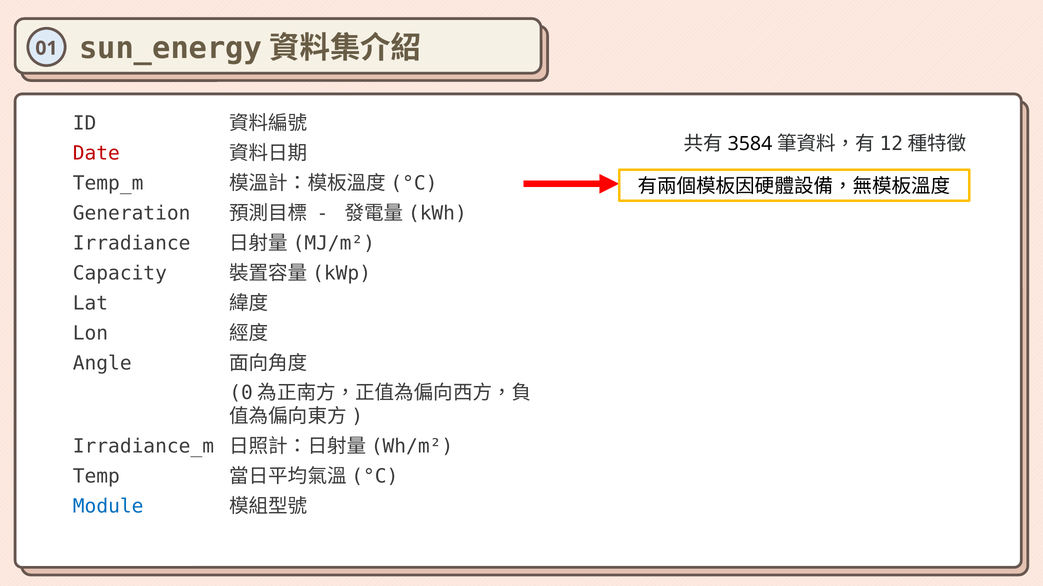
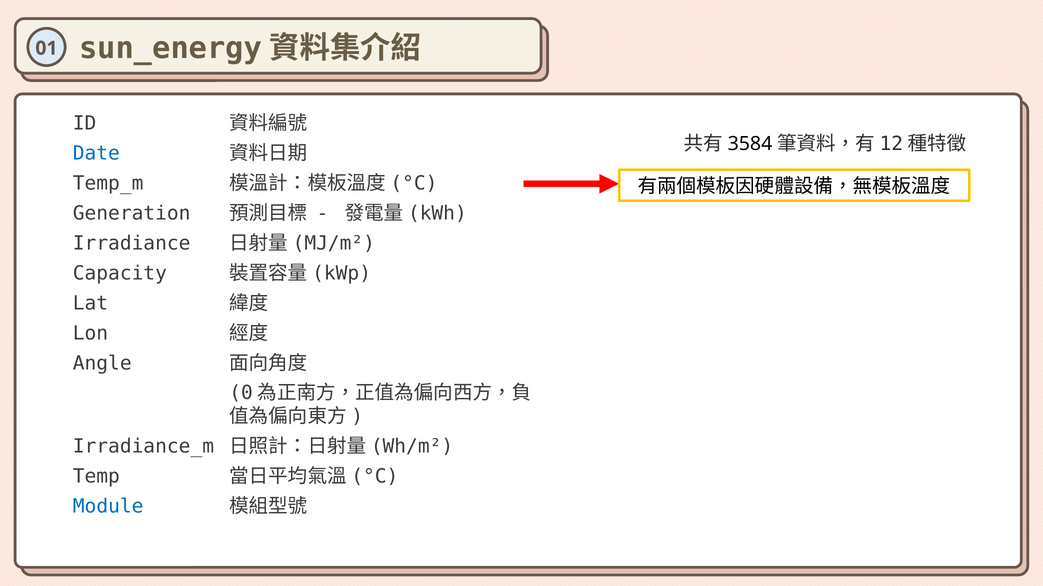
Date colour: red -> blue (96, 154)
